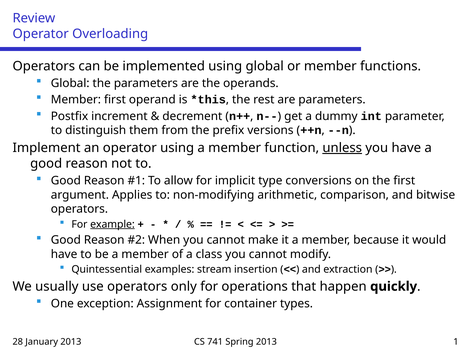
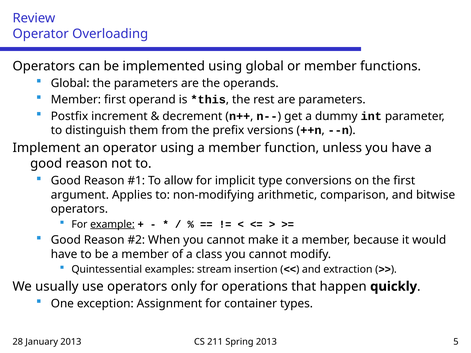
unless underline: present -> none (342, 148)
741: 741 -> 211 (215, 342)
1: 1 -> 5 (456, 342)
